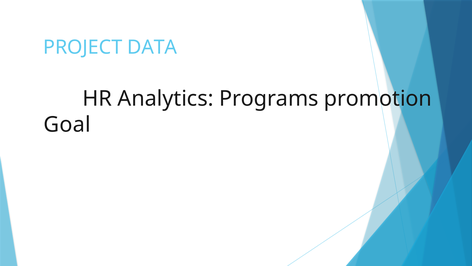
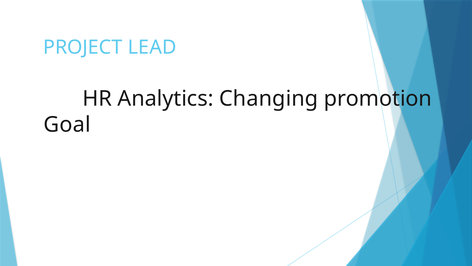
DATA: DATA -> LEAD (152, 47)
Programs: Programs -> Changing (269, 98)
